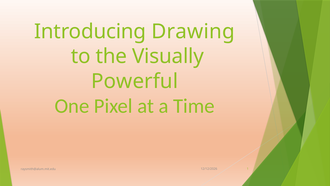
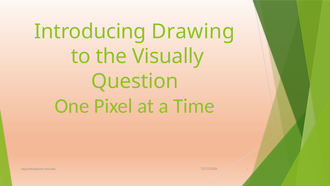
Powerful: Powerful -> Question (135, 81)
